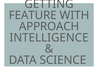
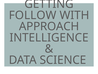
FEATURE: FEATURE -> FOLLOW (33, 15)
